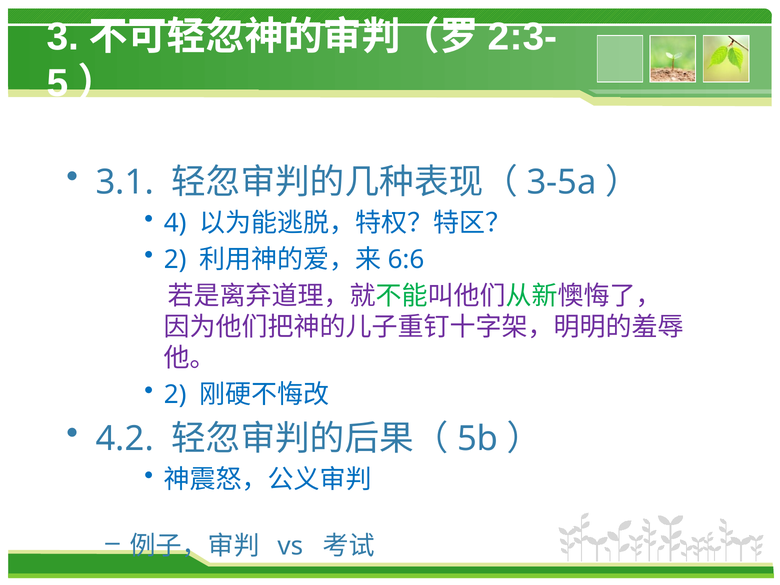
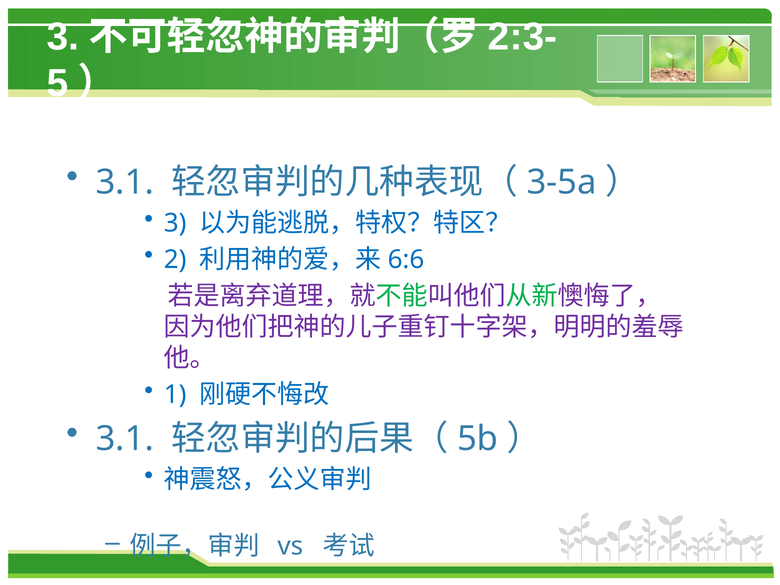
4: 4 -> 3 (175, 223)
2: 2 -> 1 (175, 395)
4.2: 4.2 -> 3.1 (125, 439)
